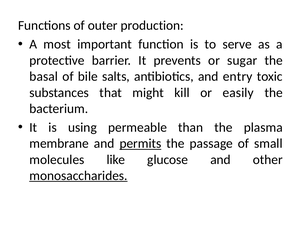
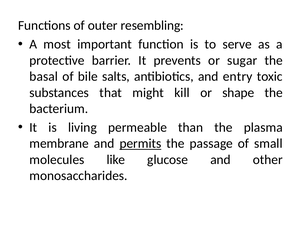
production: production -> resembling (152, 26)
easily: easily -> shape (238, 92)
using: using -> living (82, 127)
monosaccharides underline: present -> none (78, 176)
